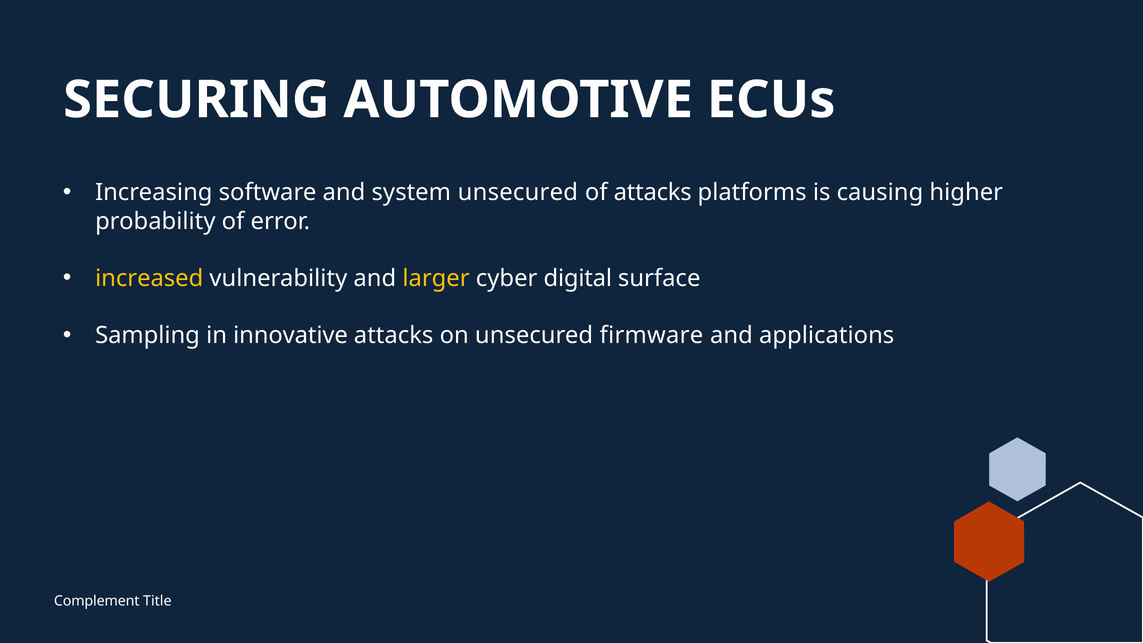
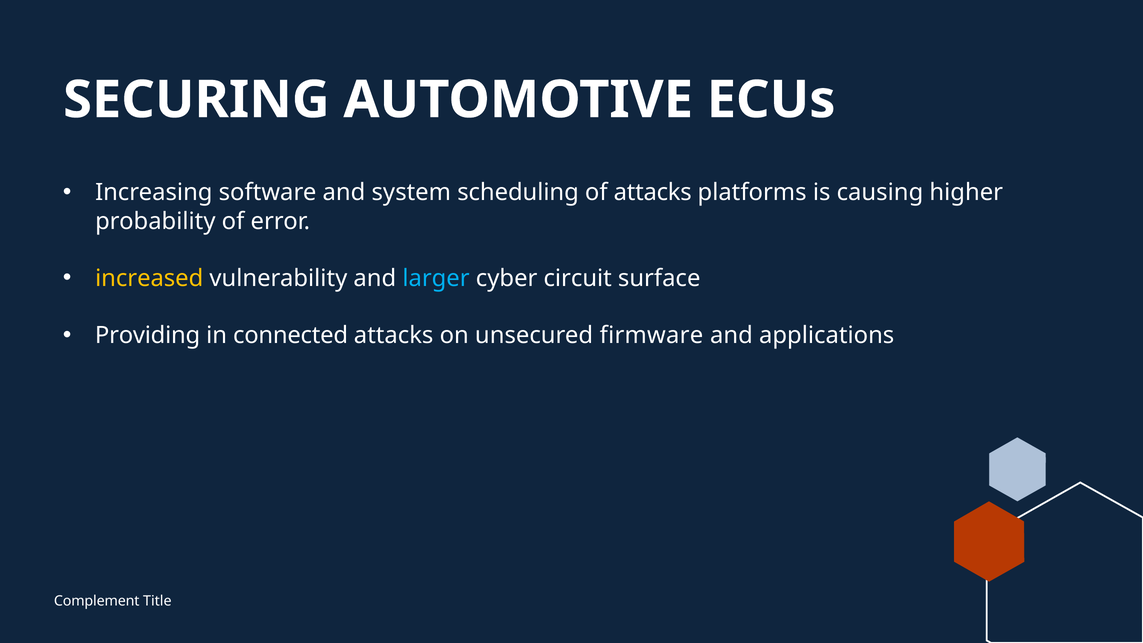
system unsecured: unsecured -> scheduling (518, 193)
larger colour: yellow -> light blue (436, 278)
digital: digital -> circuit (578, 278)
Sampling: Sampling -> Providing (148, 336)
innovative: innovative -> connected (291, 336)
